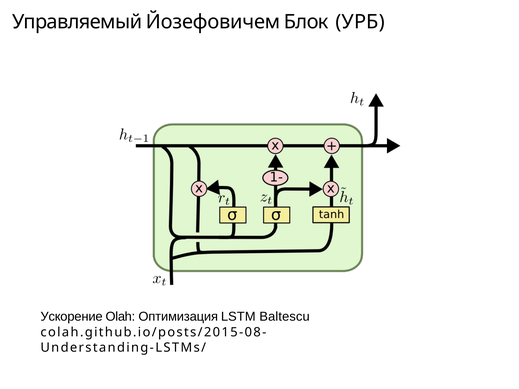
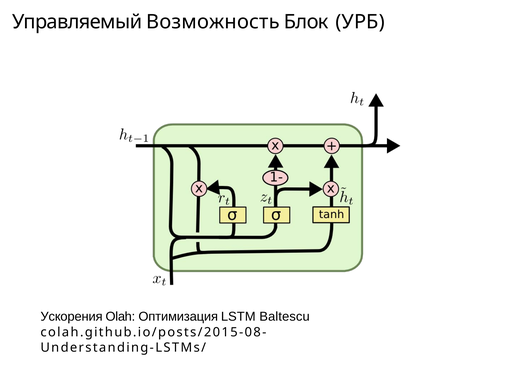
Йозефовичем: Йозефовичем -> Возможность (213, 22)
Ускорение: Ускорение -> Ускорения (72, 317)
